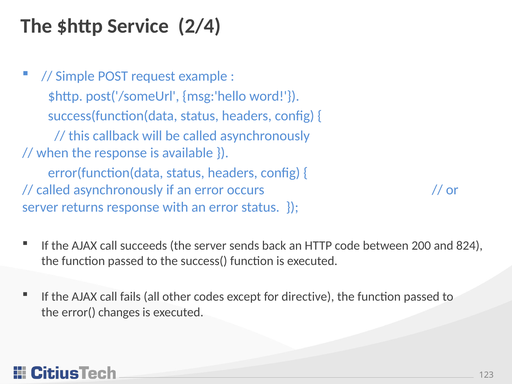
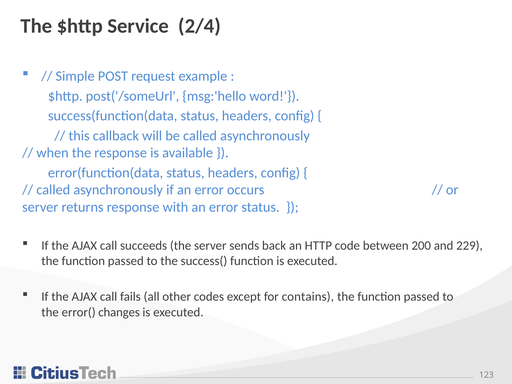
824: 824 -> 229 (470, 246)
directive: directive -> contains (308, 297)
